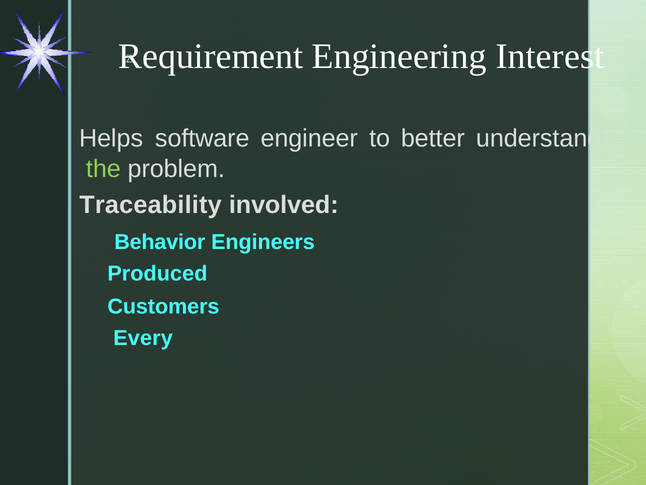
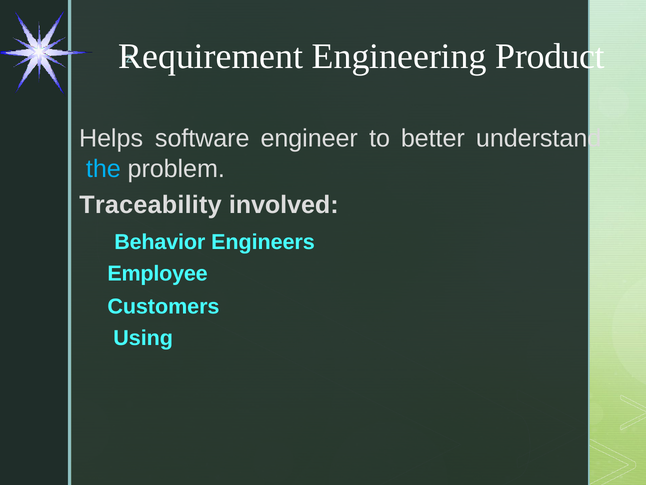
Interest: Interest -> Product (550, 56)
the colour: light green -> light blue (103, 169)
Produced: Produced -> Employee (158, 274)
Every: Every -> Using (143, 338)
